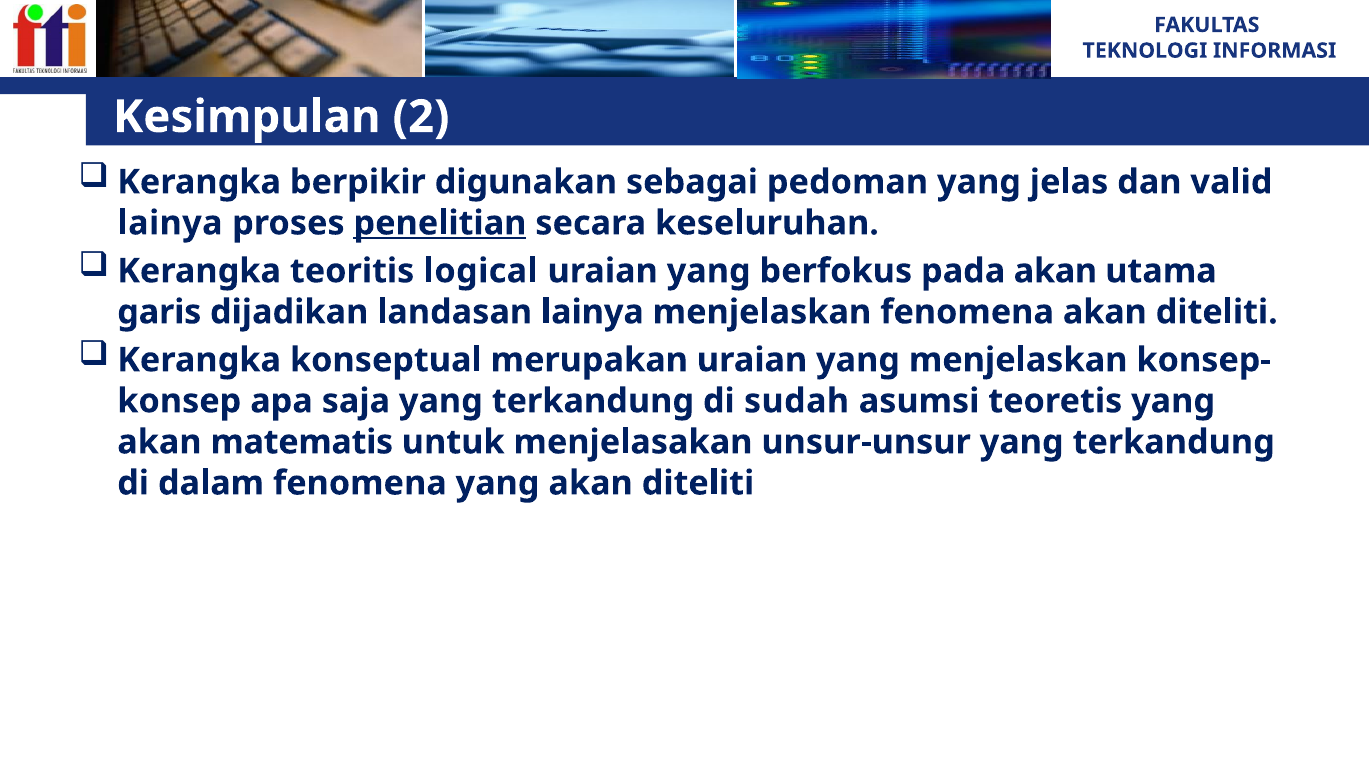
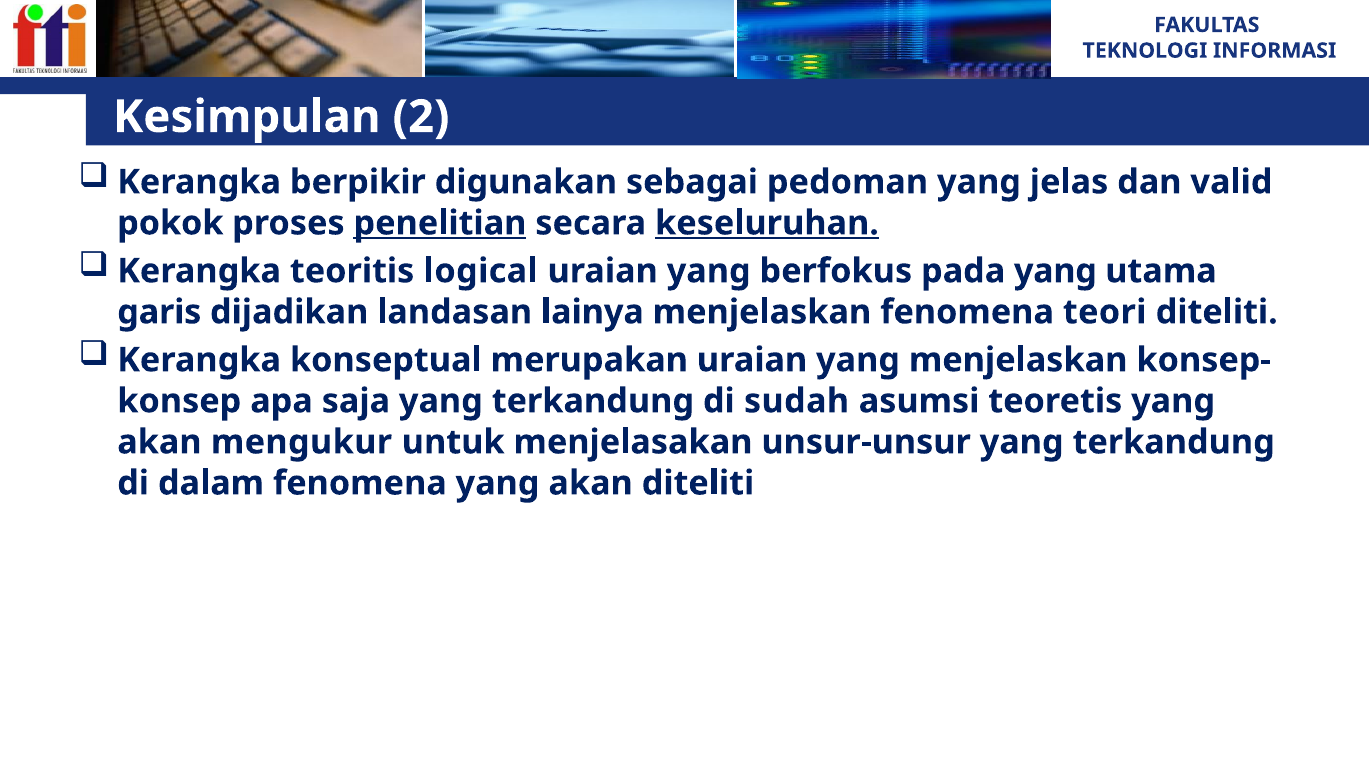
lainya: lainya -> pokok (170, 223)
keseluruhan underline: none -> present (767, 223)
pada akan: akan -> yang (1055, 271)
fenomena akan: akan -> teori (1105, 312)
matematis: matematis -> mengukur (301, 442)
